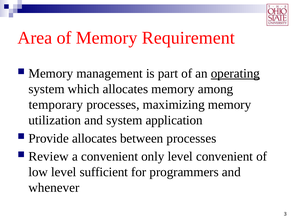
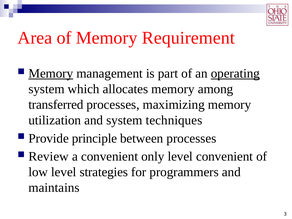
Memory underline: none -> present (51, 73)
temporary: temporary -> transferred (56, 105)
application: application -> techniques (174, 120)
Provide allocates: allocates -> principle (94, 138)
sufficient: sufficient -> strategies (104, 172)
whenever: whenever -> maintains (54, 188)
